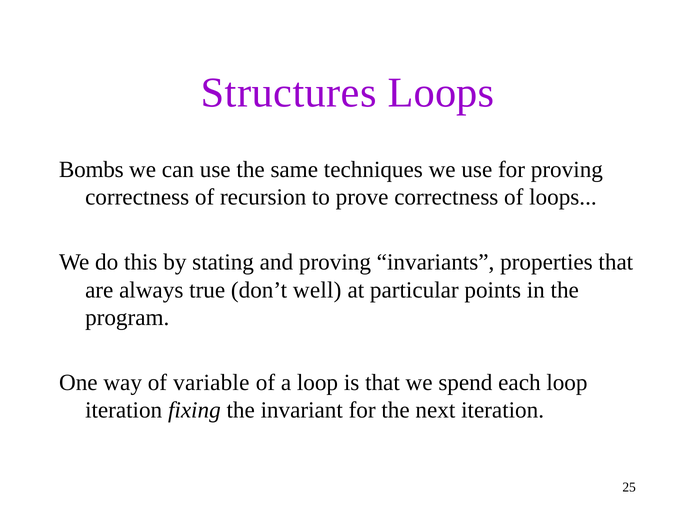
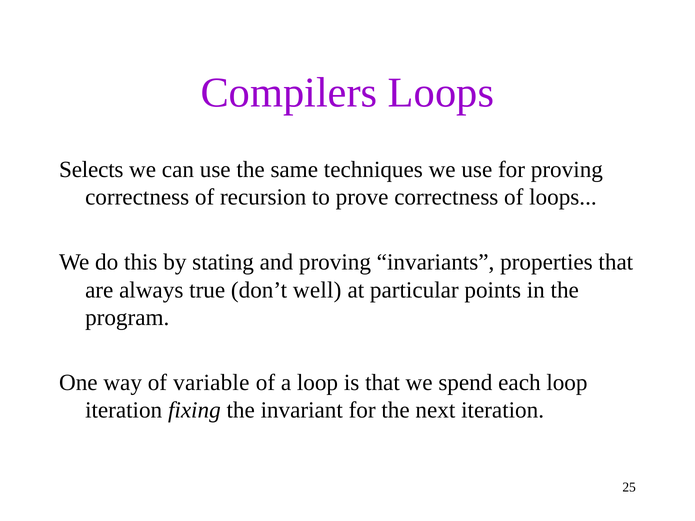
Structures: Structures -> Compilers (289, 93)
Bombs: Bombs -> Selects (91, 170)
